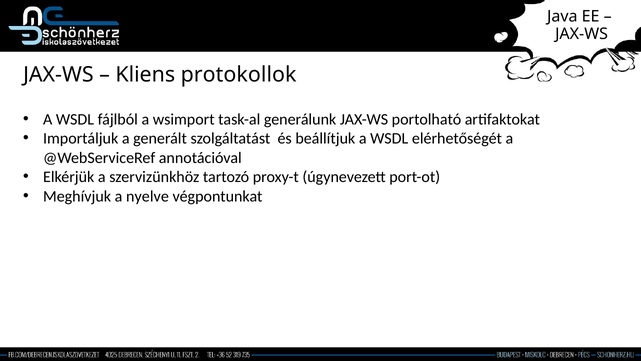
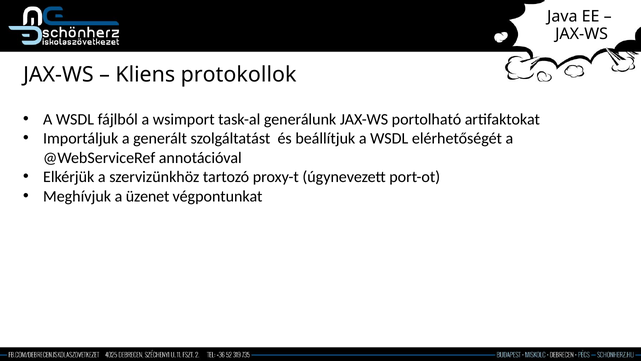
nyelve: nyelve -> üzenet (148, 196)
